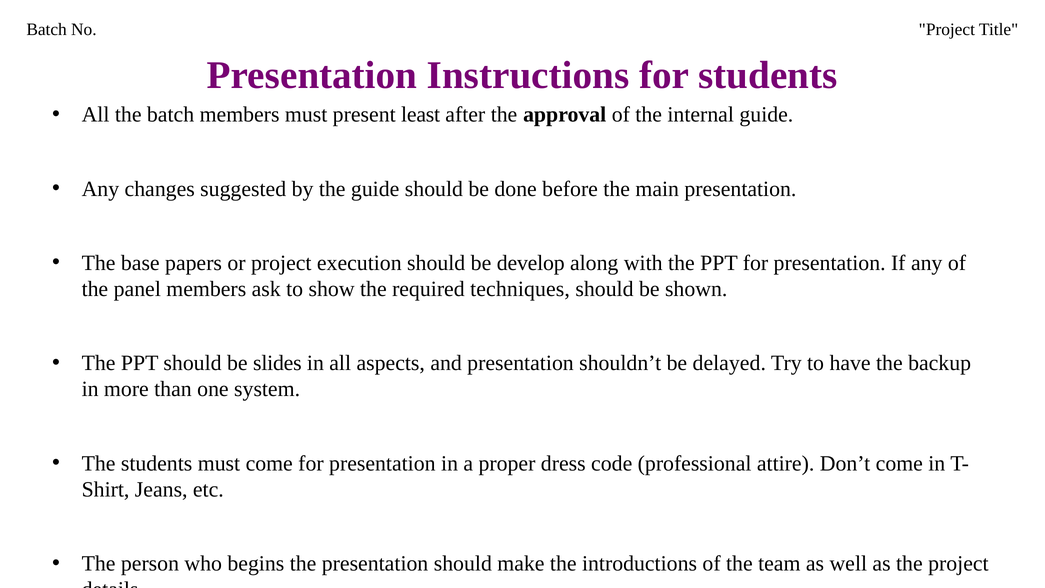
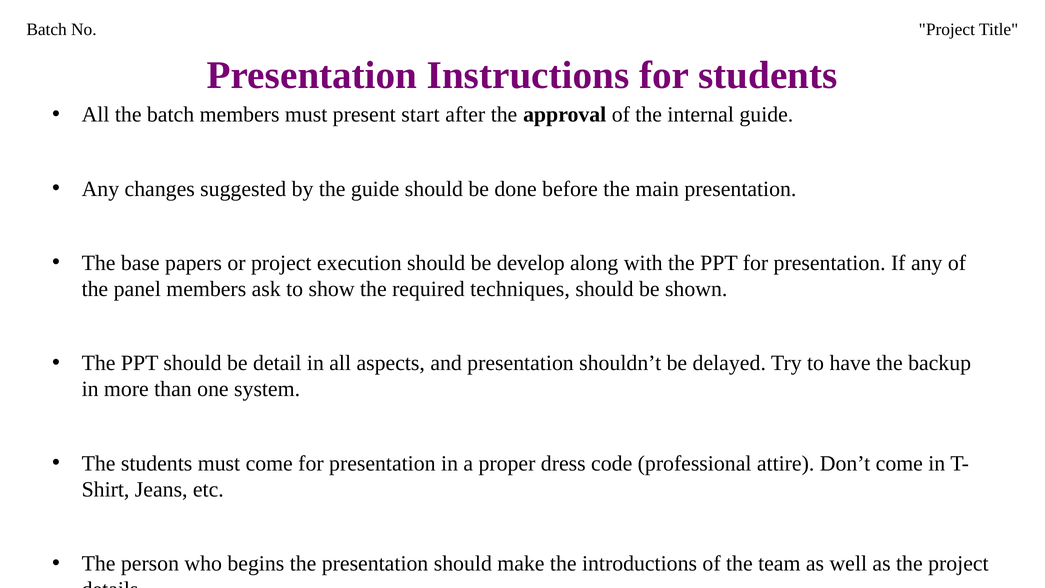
least: least -> start (420, 115)
slides: slides -> detail (277, 363)
